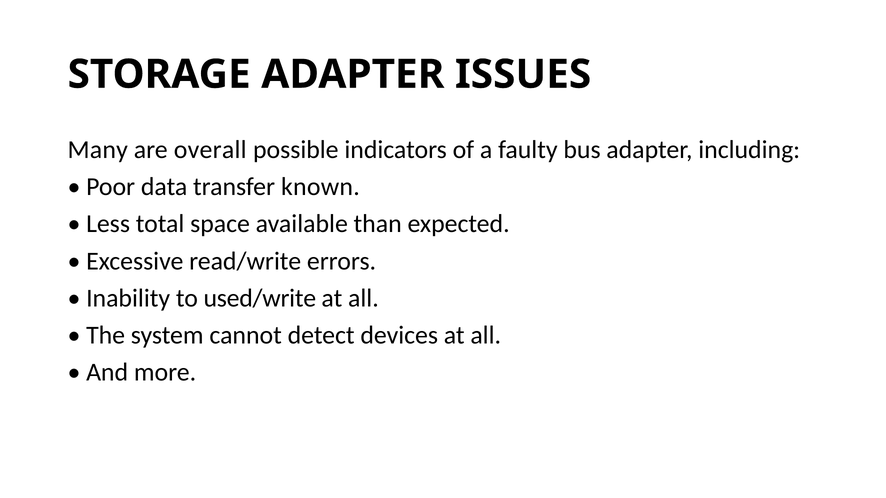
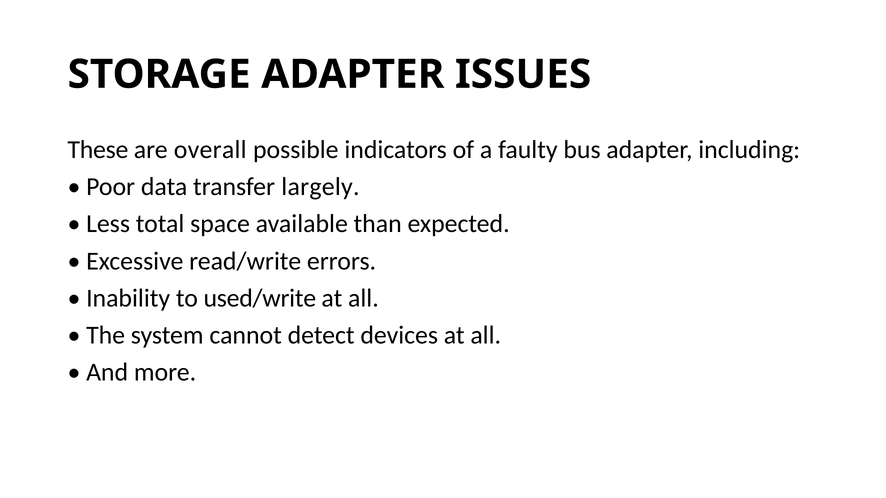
Many: Many -> These (98, 150)
known: known -> largely (320, 187)
